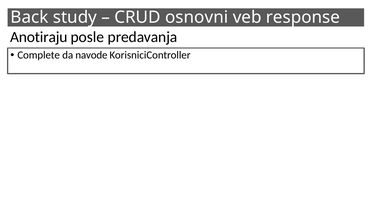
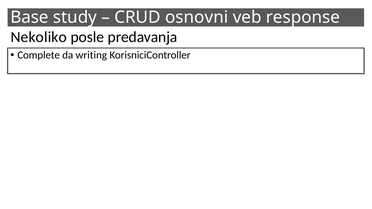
Back: Back -> Base (29, 17)
Anotiraju: Anotiraju -> Nekoliko (39, 37)
navode: navode -> writing (91, 55)
